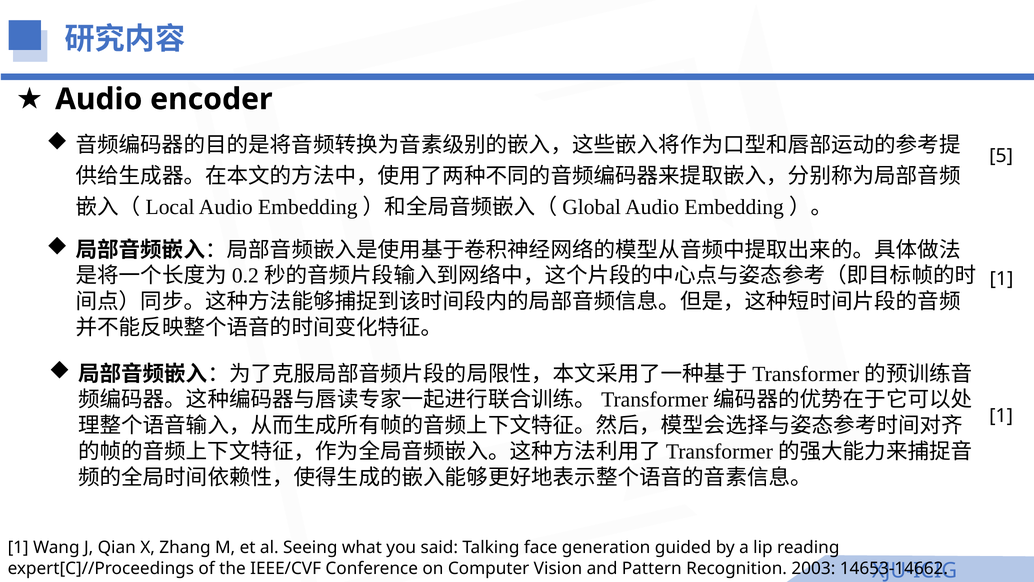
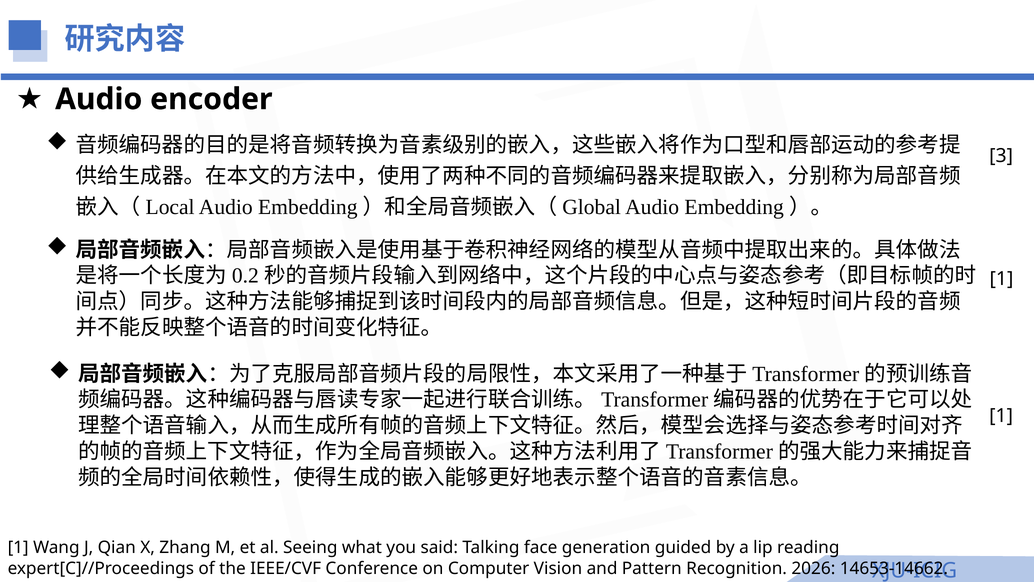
5: 5 -> 3 (1001, 156)
2003: 2003 -> 2026 (813, 568)
